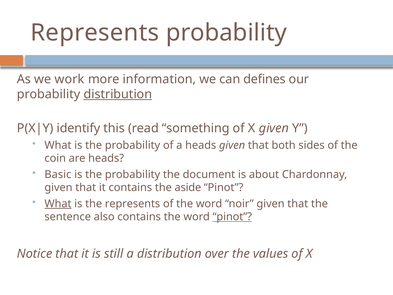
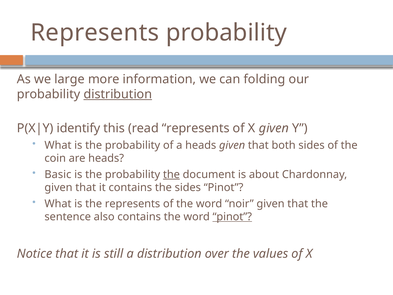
work: work -> large (70, 79)
defines: defines -> folding (264, 79)
read something: something -> represents (196, 128)
the underline: none -> present (171, 174)
the aside: aside -> sides (188, 187)
What underline: present -> none (58, 203)
